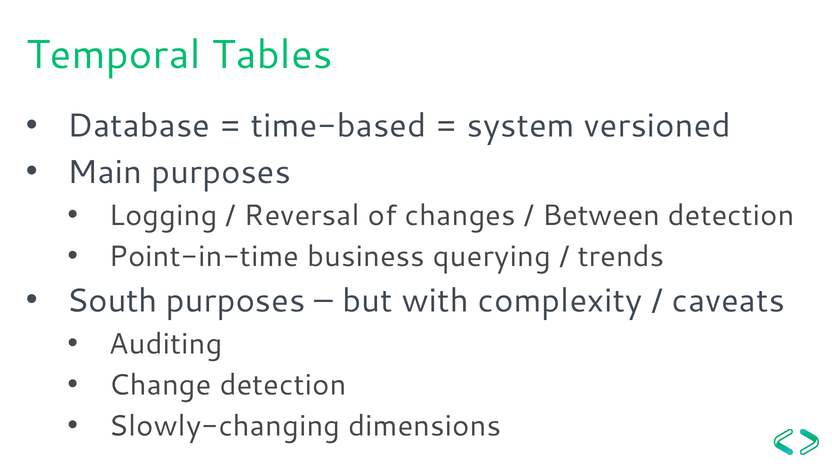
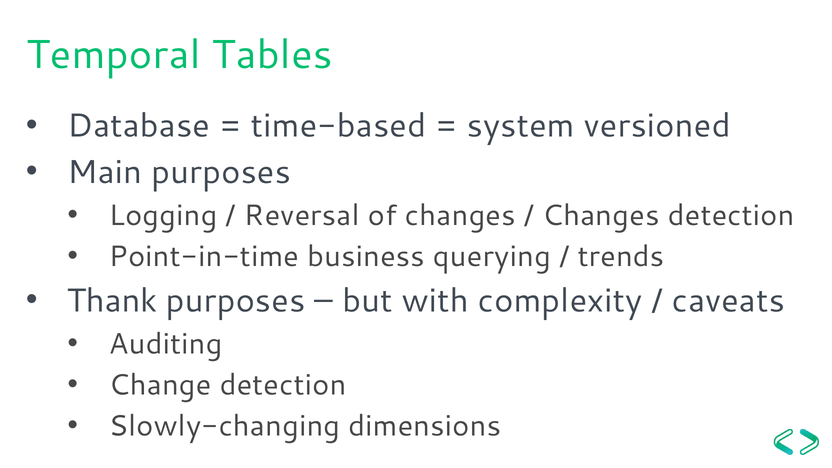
Between: Between -> Changes (601, 215)
South: South -> Thank (112, 301)
